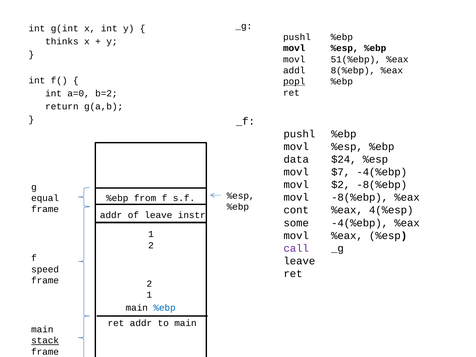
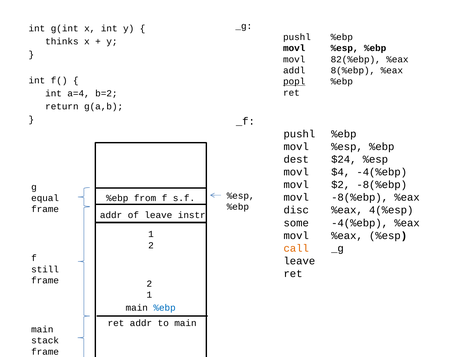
51(%ebp: 51(%ebp -> 82(%ebp (356, 59)
a=0: a=0 -> a=4 (79, 93)
data: data -> dest (296, 159)
$7: $7 -> $4 (341, 172)
cont: cont -> disc (296, 210)
call colour: purple -> orange (296, 248)
speed: speed -> still (45, 269)
stack underline: present -> none (45, 341)
